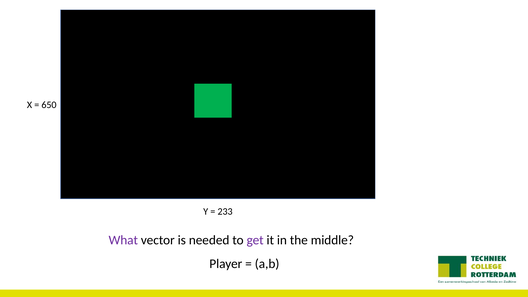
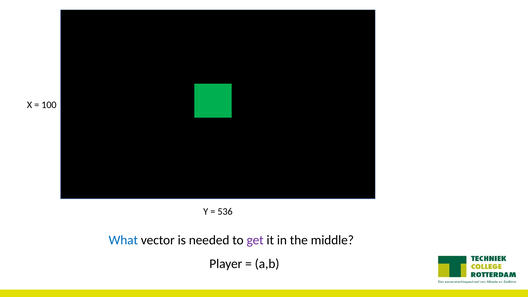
650: 650 -> 100 (49, 105)
233: 233 -> 536 (225, 212)
What colour: purple -> blue (123, 240)
